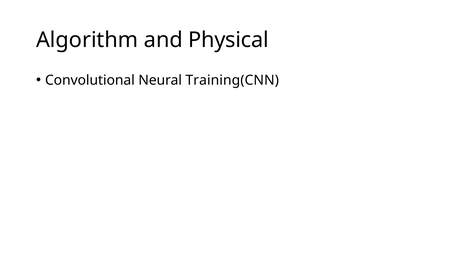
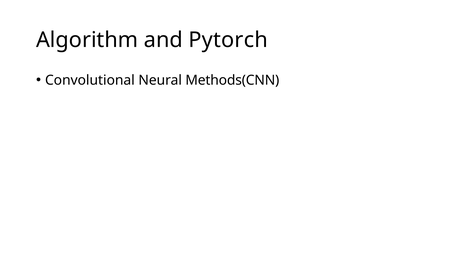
Physical: Physical -> Pytorch (228, 40)
Training(CNN: Training(CNN -> Methods(CNN (232, 80)
